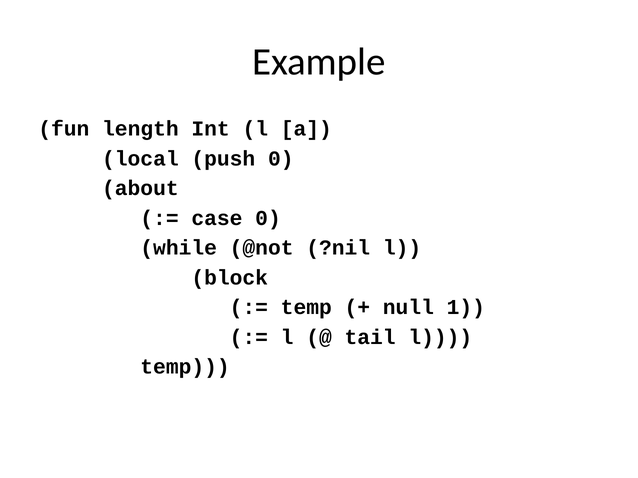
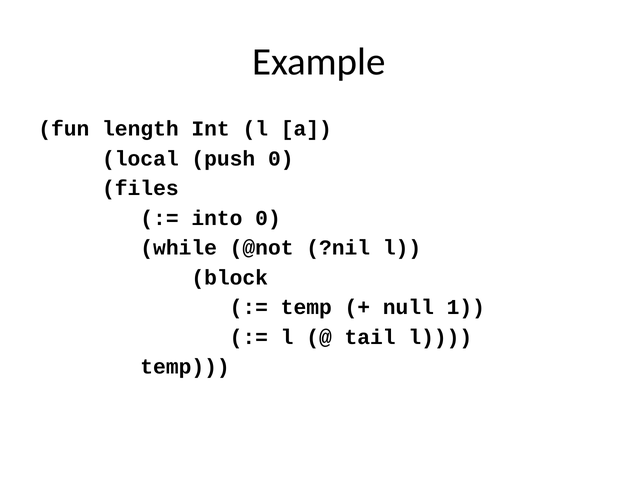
about: about -> files (140, 189)
case: case -> into (217, 218)
